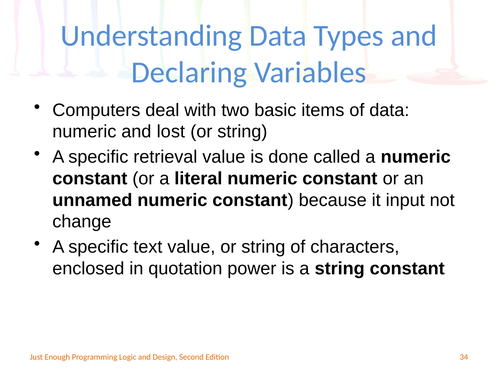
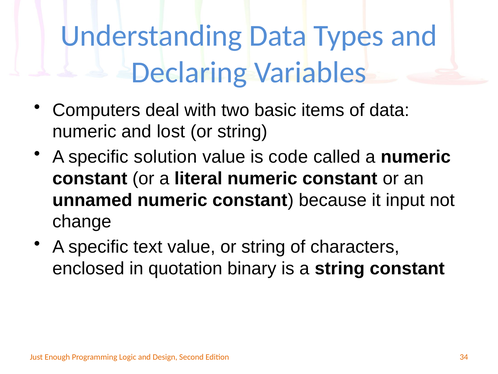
retrieval: retrieval -> solution (165, 157)
done: done -> code (288, 157)
power: power -> binary (252, 268)
